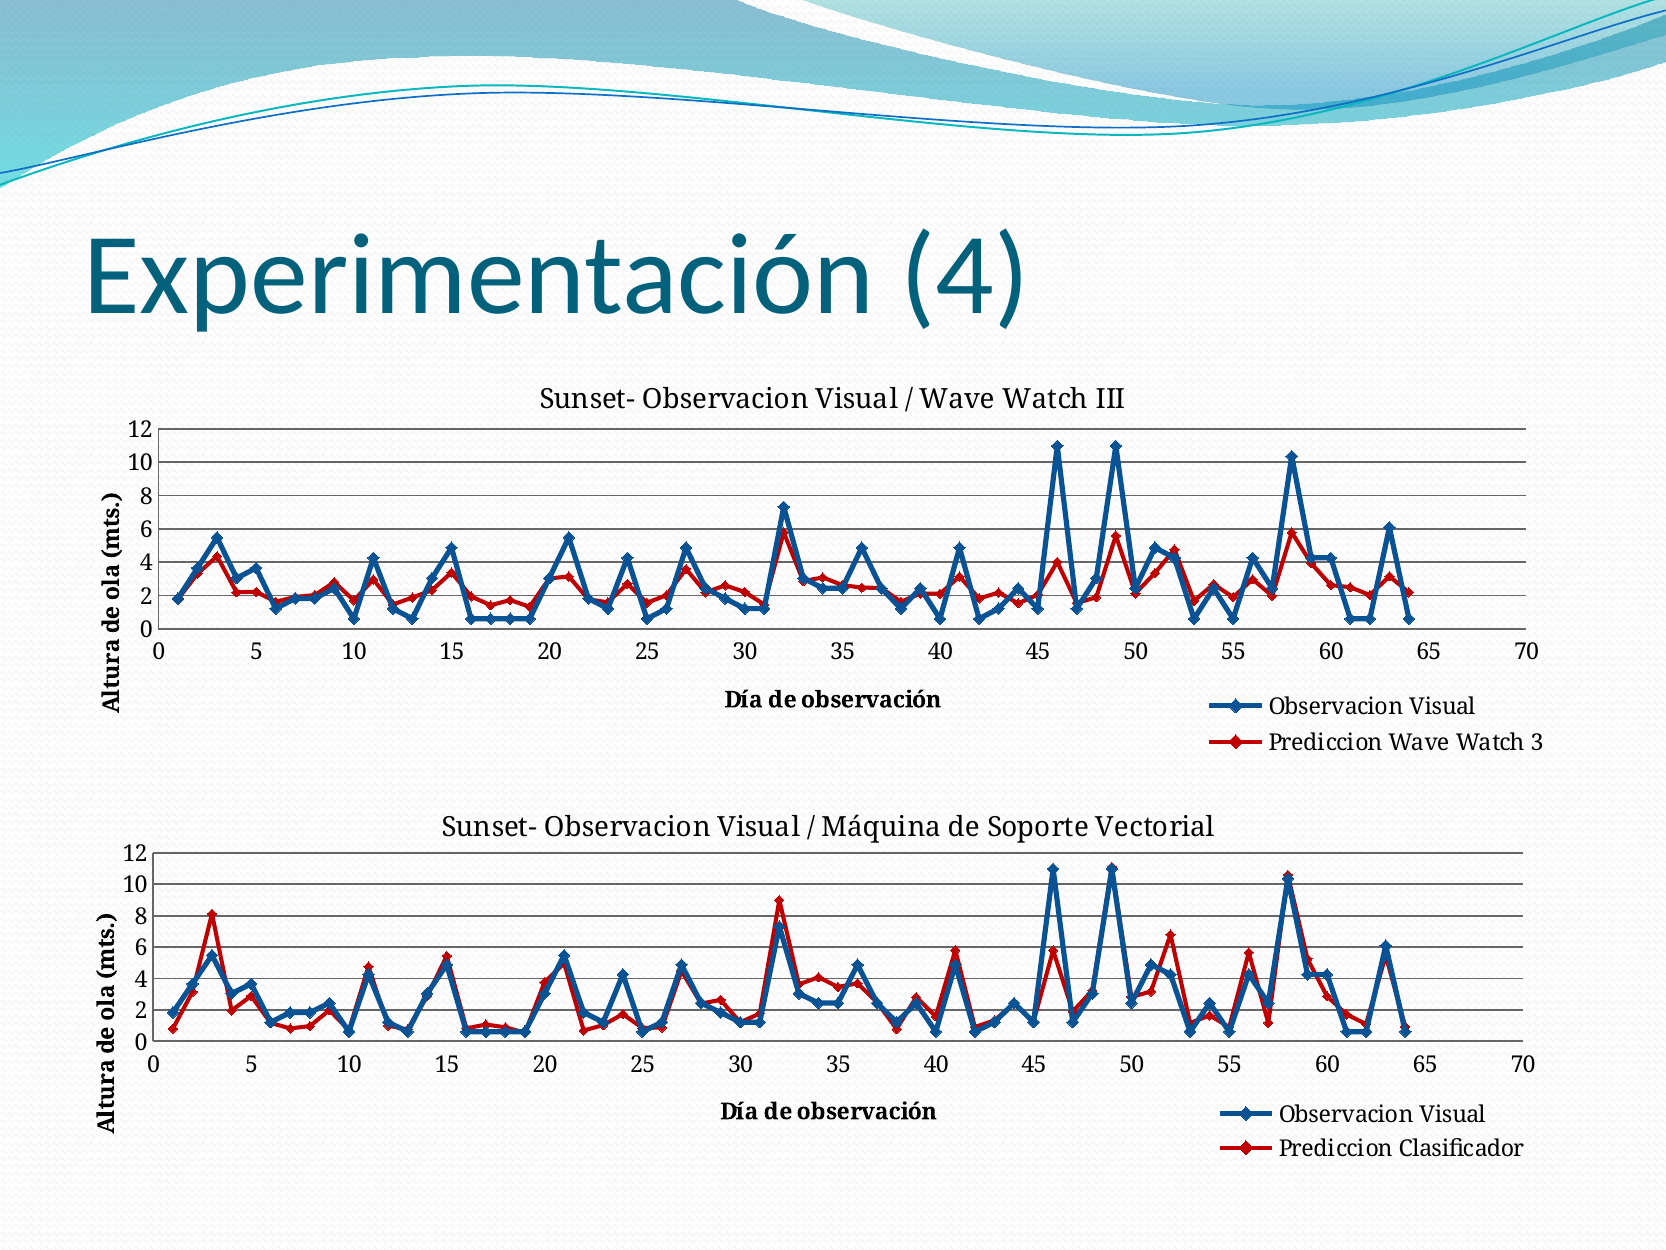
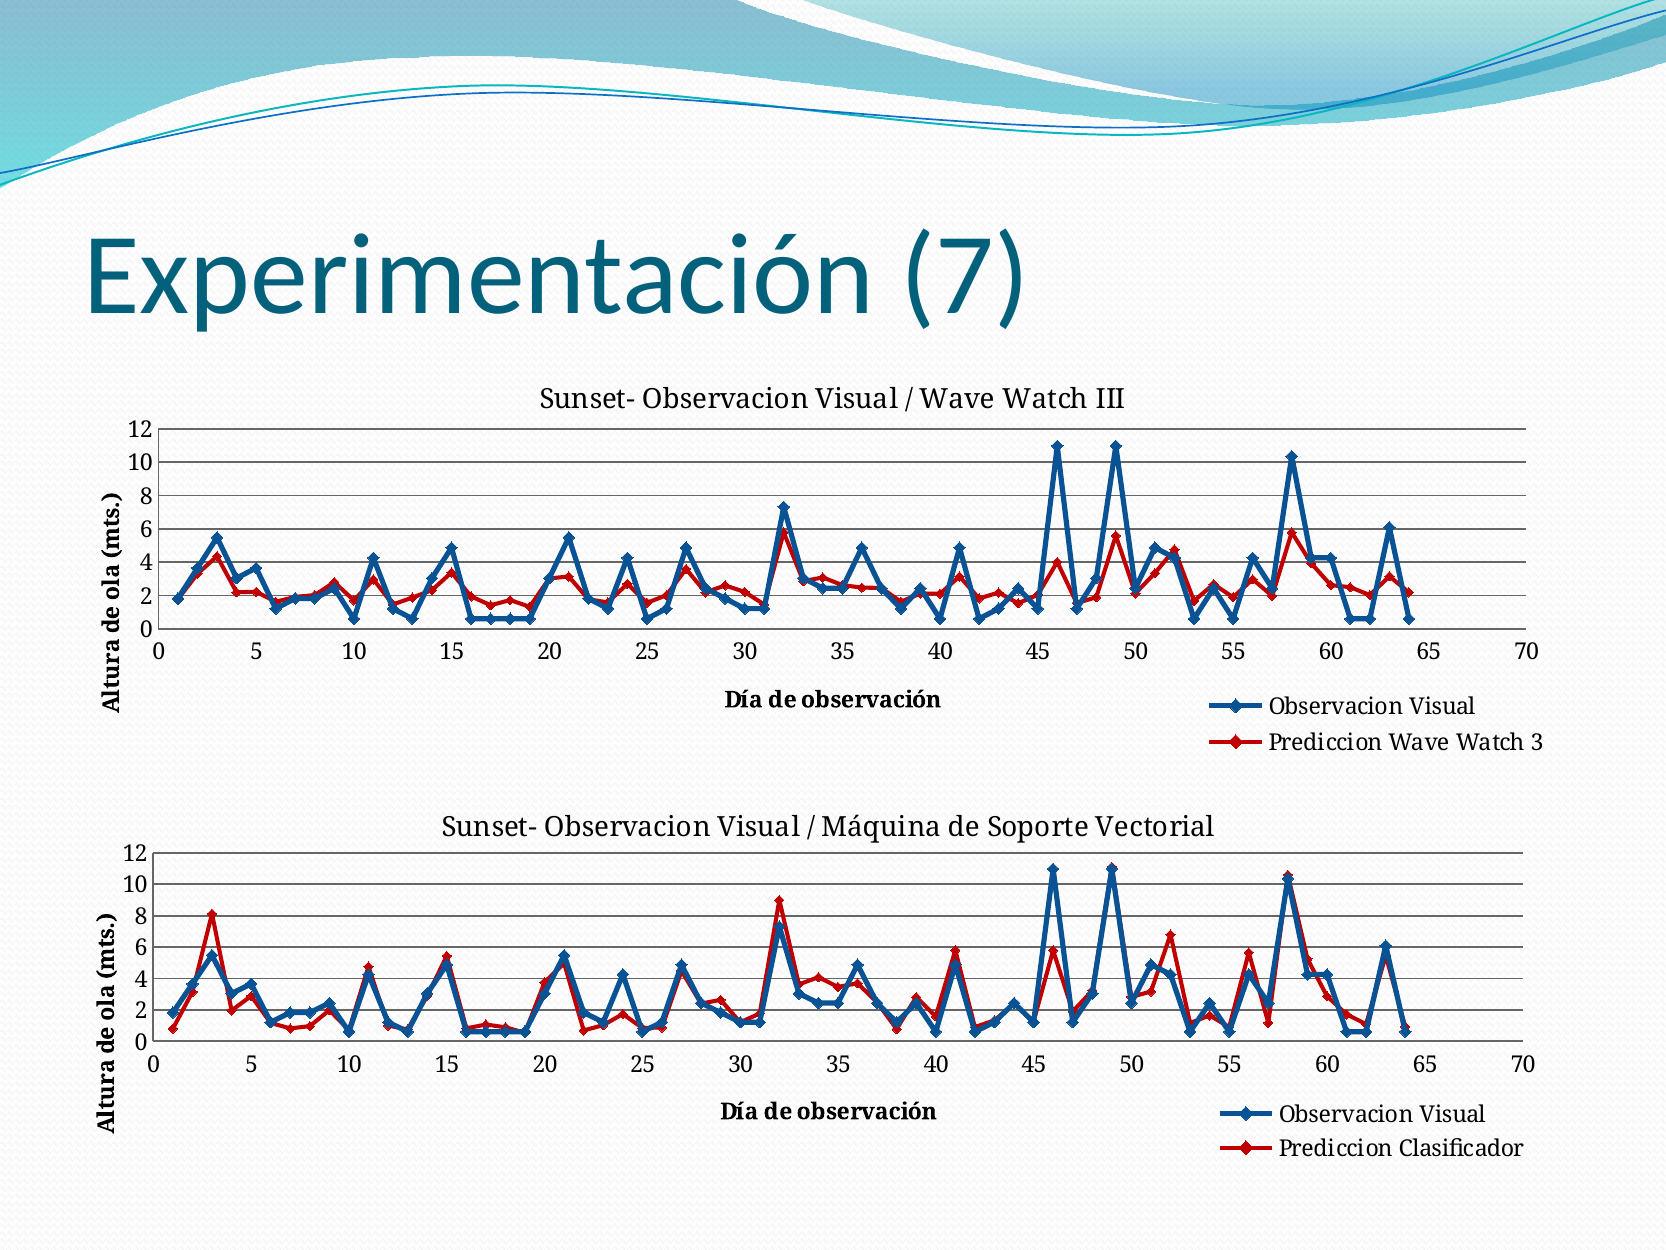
Experimentación 4: 4 -> 7 (965, 275)
